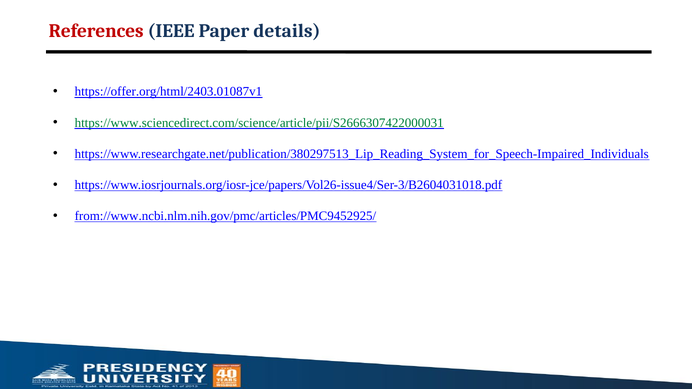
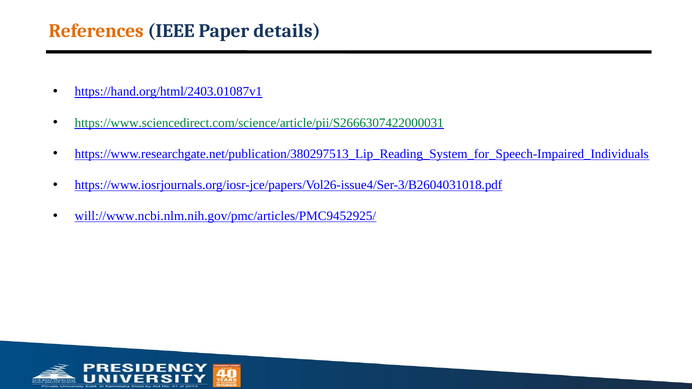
References colour: red -> orange (96, 31)
https://offer.org/html/2403.01087v1: https://offer.org/html/2403.01087v1 -> https://hand.org/html/2403.01087v1 (168, 92)
from://www.ncbi.nlm.nih.gov/pmc/articles/PMC9452925/: from://www.ncbi.nlm.nih.gov/pmc/articles/PMC9452925/ -> will://www.ncbi.nlm.nih.gov/pmc/articles/PMC9452925/ (225, 216)
